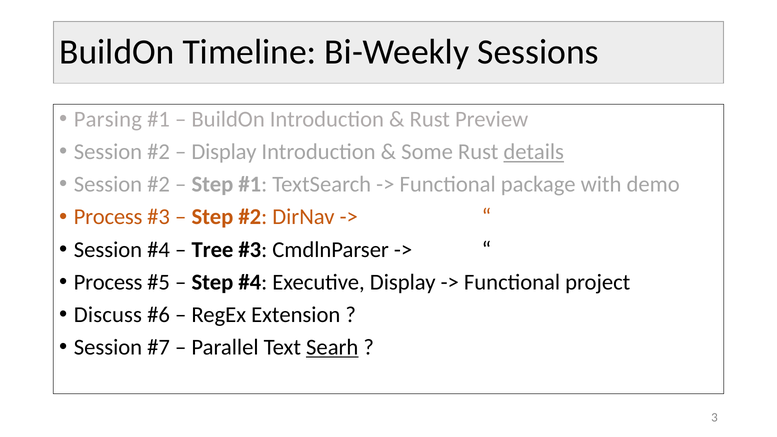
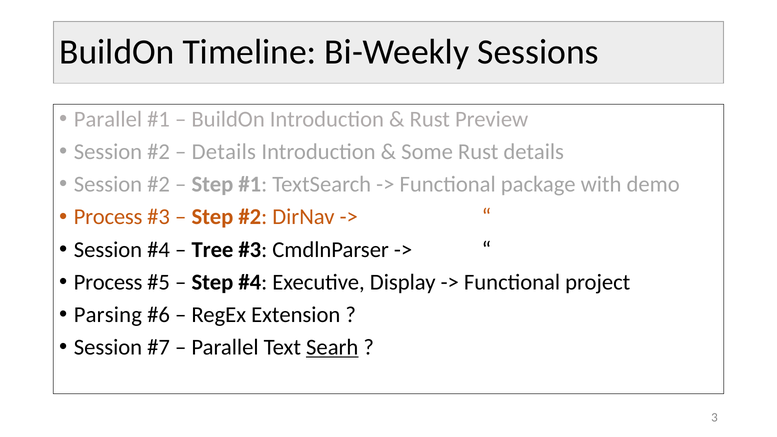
Parsing: Parsing -> Parallel (108, 119)
Display: Display -> Details (224, 152)
details underline: present -> none (534, 152)
Discuss: Discuss -> Parsing (108, 315)
